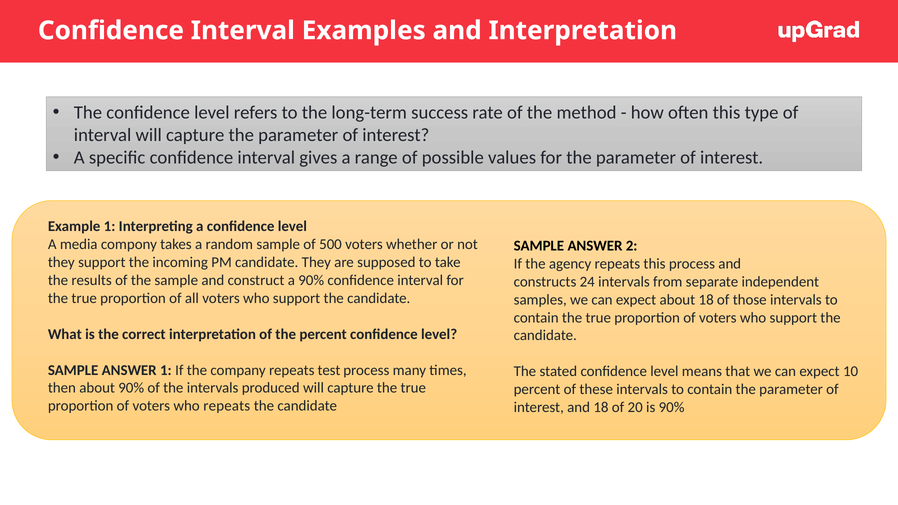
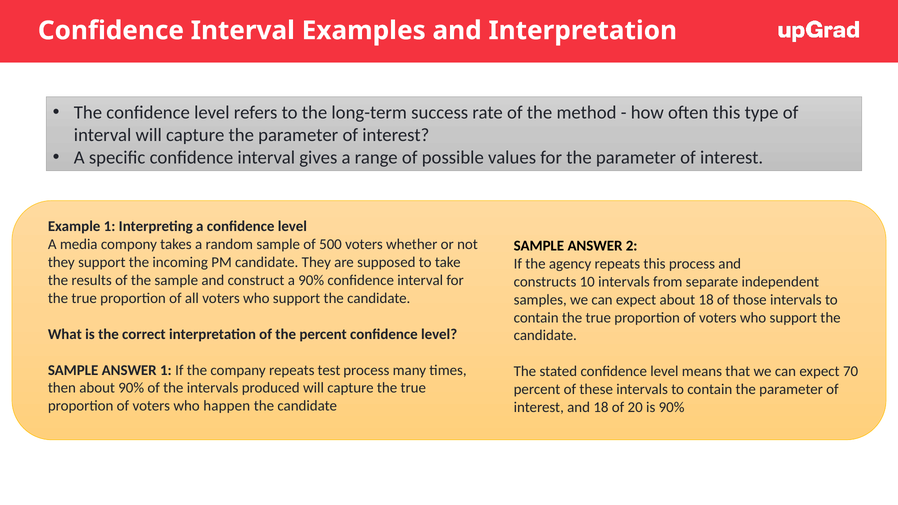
24: 24 -> 10 (587, 282)
10: 10 -> 70 (851, 372)
who repeats: repeats -> happen (227, 406)
